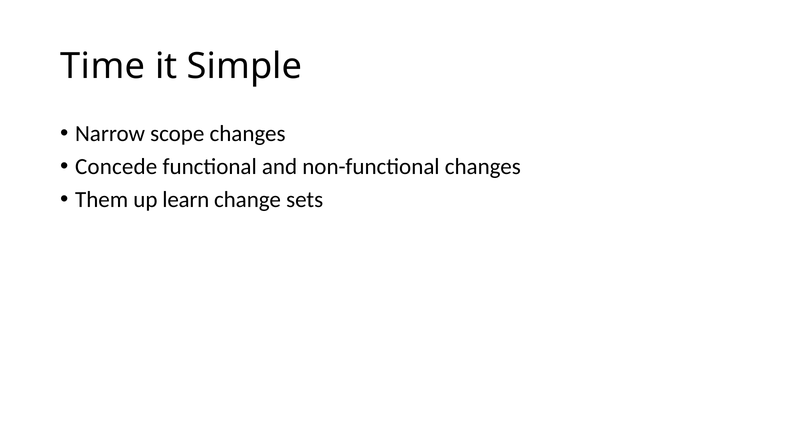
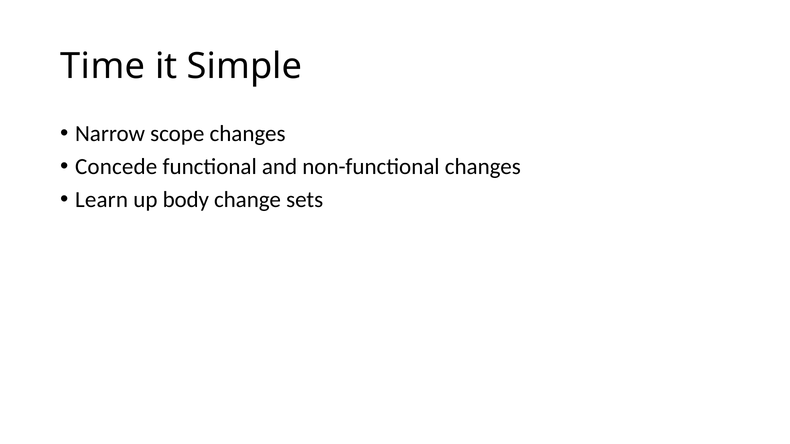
Them: Them -> Learn (102, 200)
learn: learn -> body (186, 200)
